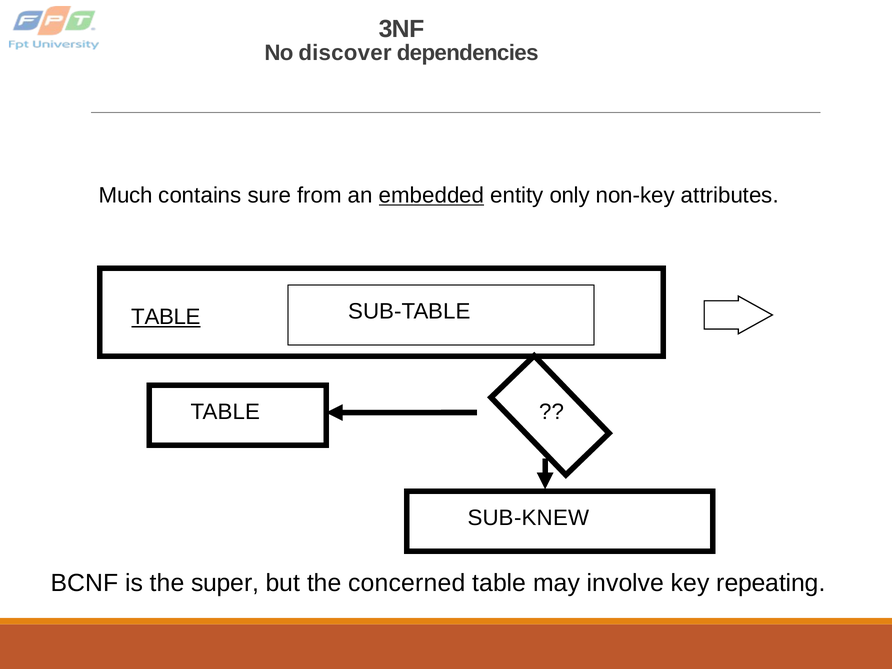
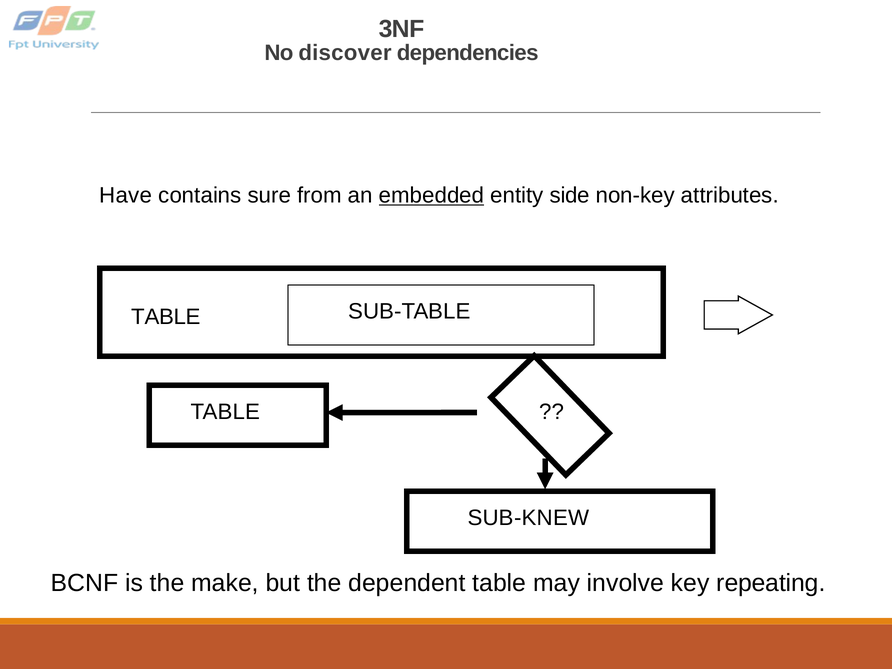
Much: Much -> Have (126, 195)
only: only -> side (570, 195)
TABLE underline: present -> none (166, 317)
super: super -> make (225, 583)
concerned: concerned -> dependent (407, 583)
